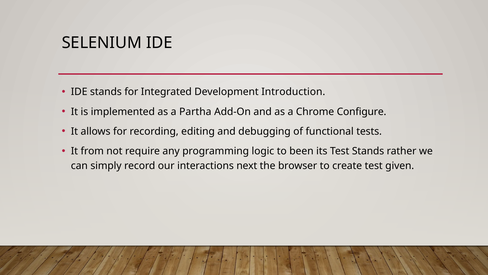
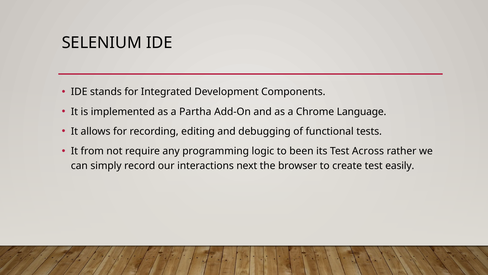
Introduction: Introduction -> Components (293, 92)
Configure: Configure -> Language (362, 111)
Test Stands: Stands -> Across (368, 151)
given: given -> easily (400, 166)
